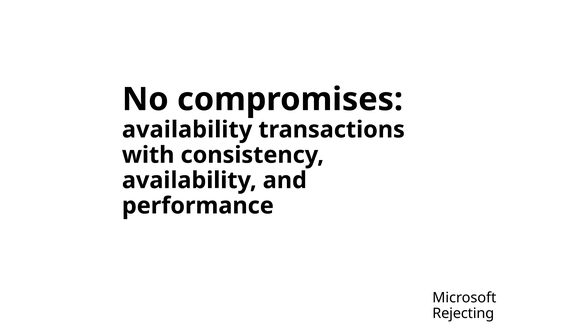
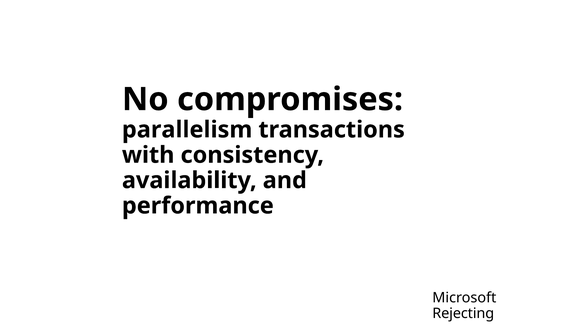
availability: availability -> parallelism (187, 130)
